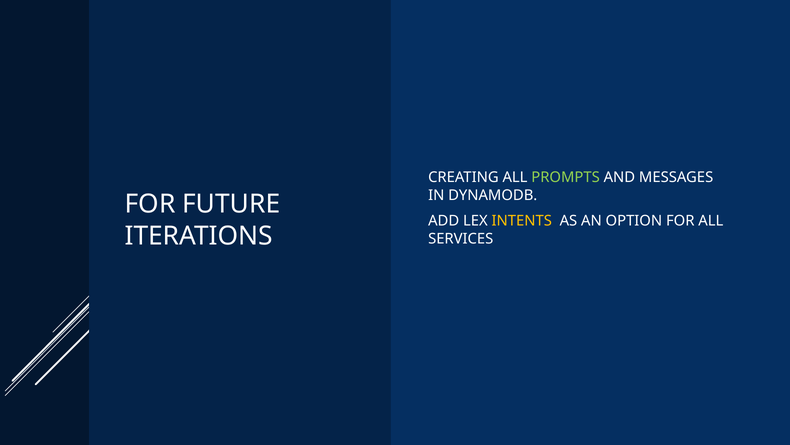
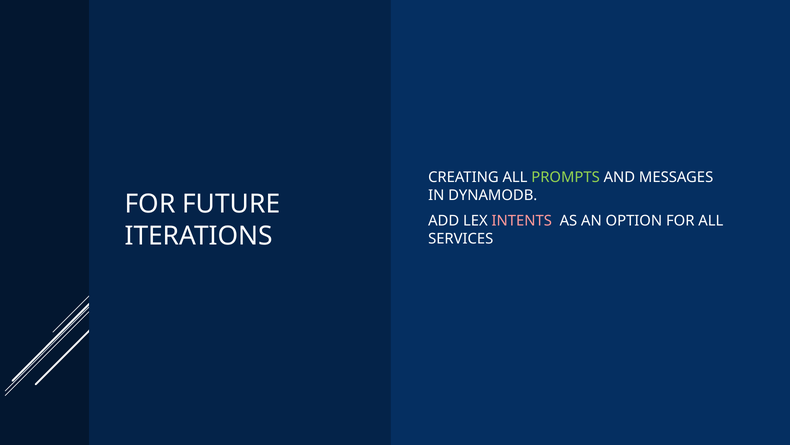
INTENTS colour: yellow -> pink (522, 221)
